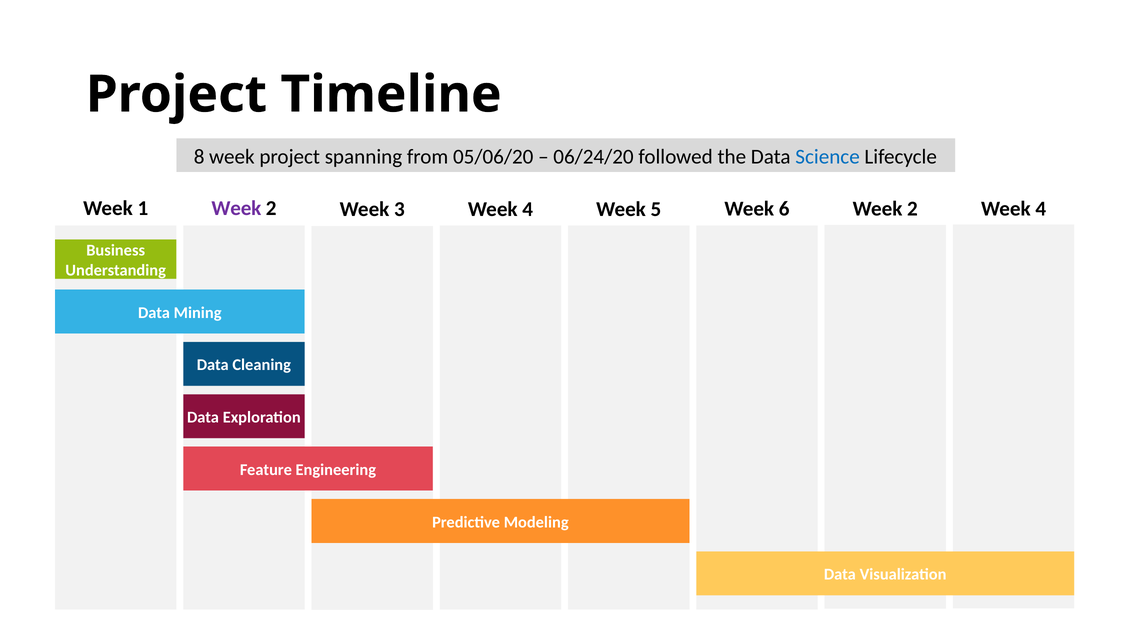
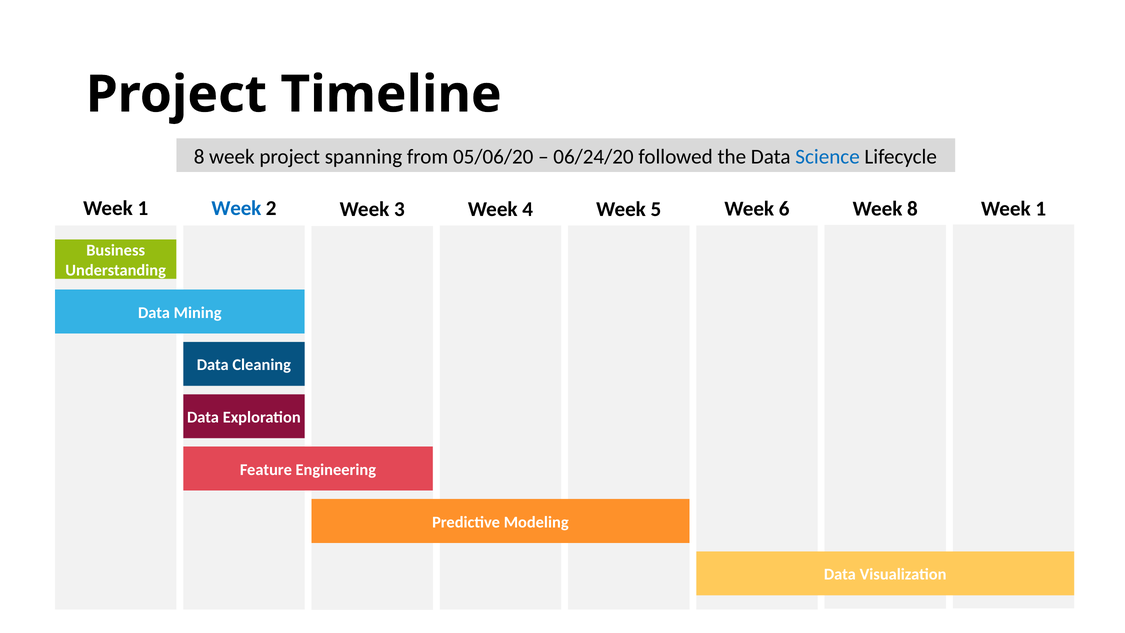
Week colour: purple -> blue (236, 208)
6 Week 2: 2 -> 8 (912, 209)
4: 4 -> 1 (1041, 209)
